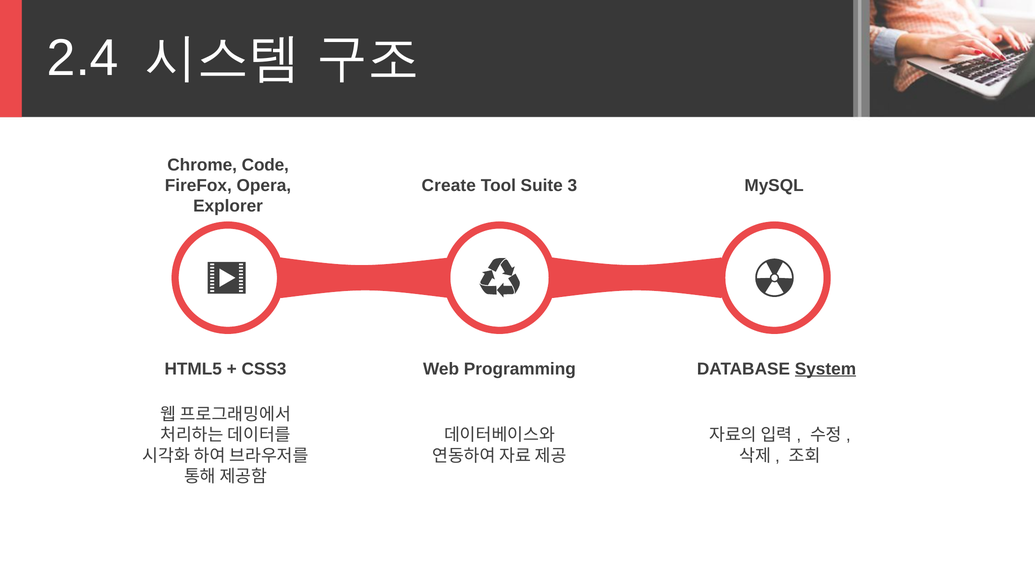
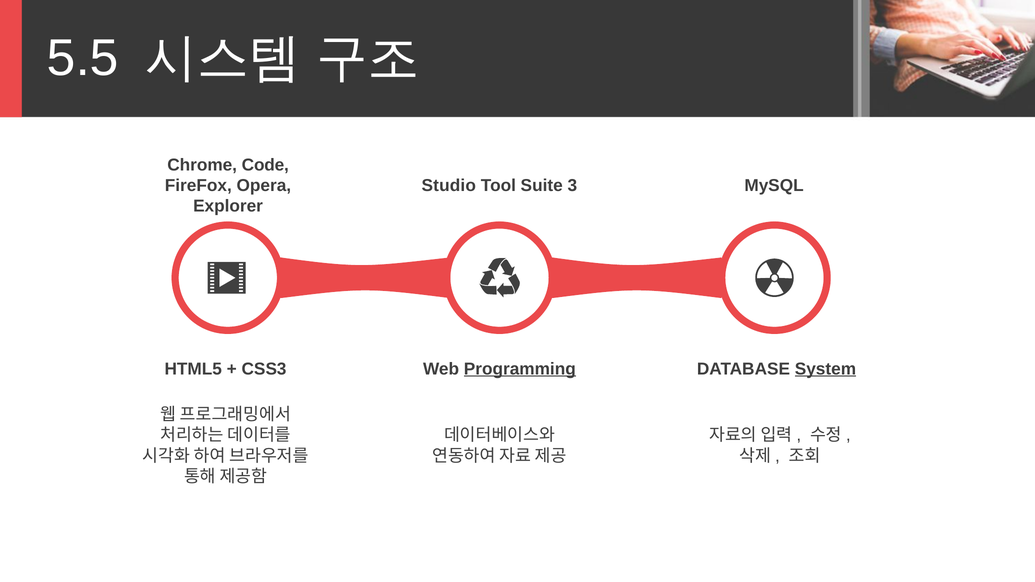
2.4: 2.4 -> 5.5 (83, 58)
Create: Create -> Studio (449, 186)
Programming underline: none -> present (520, 369)
